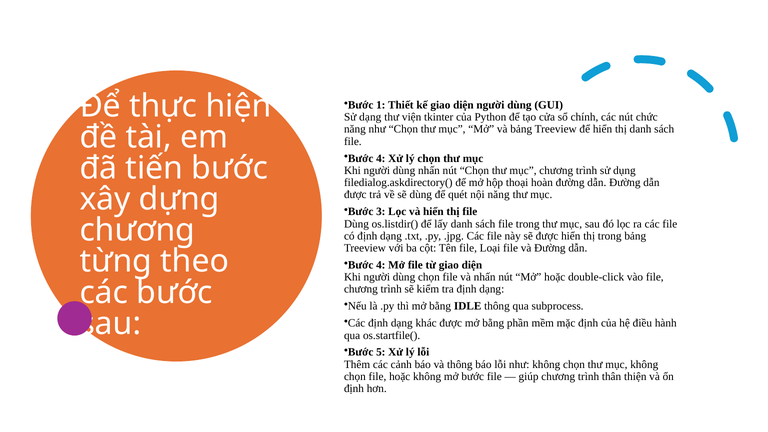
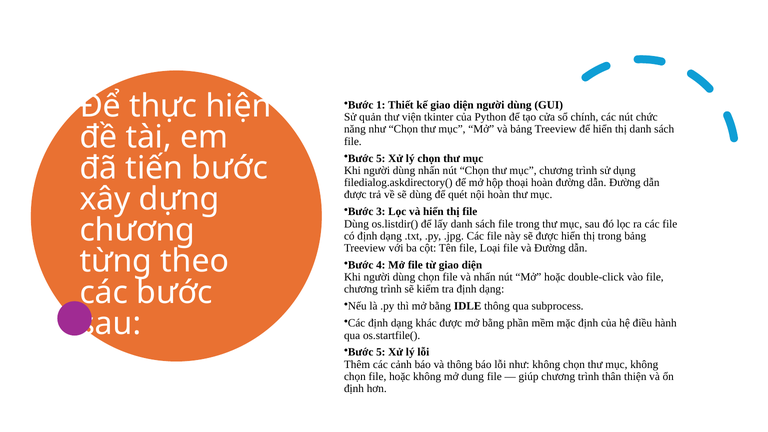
Sử dạng: dạng -> quản (370, 117)
4: 4 -> 5 (381, 158)
nội năng: năng -> hoàn (499, 195)
mở bước: bước -> dung (473, 377)
